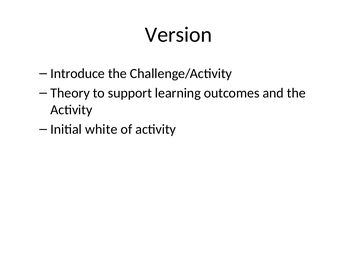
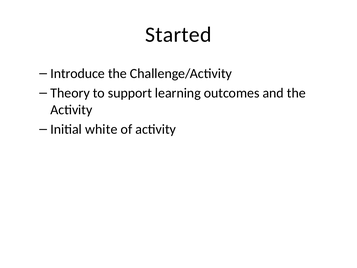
Version: Version -> Started (178, 35)
